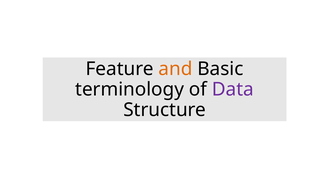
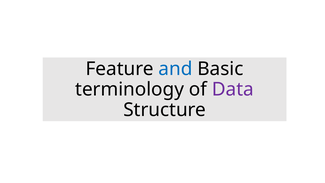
and colour: orange -> blue (175, 69)
